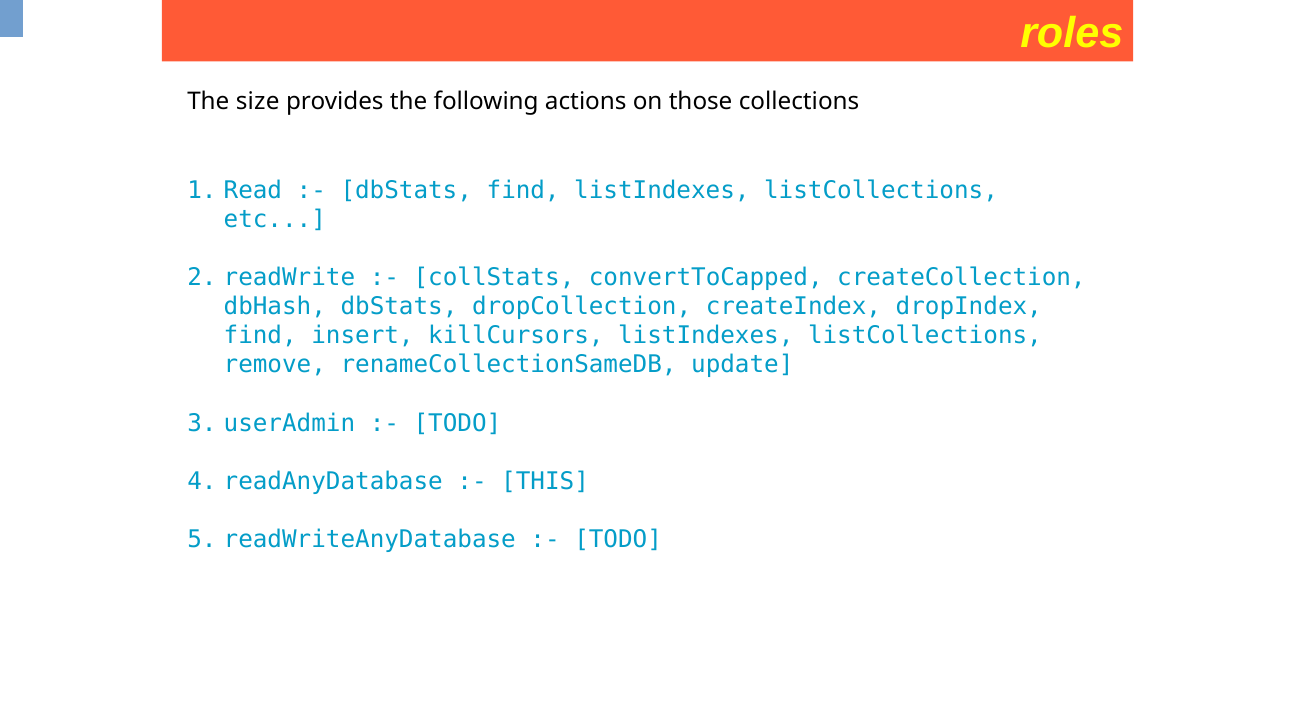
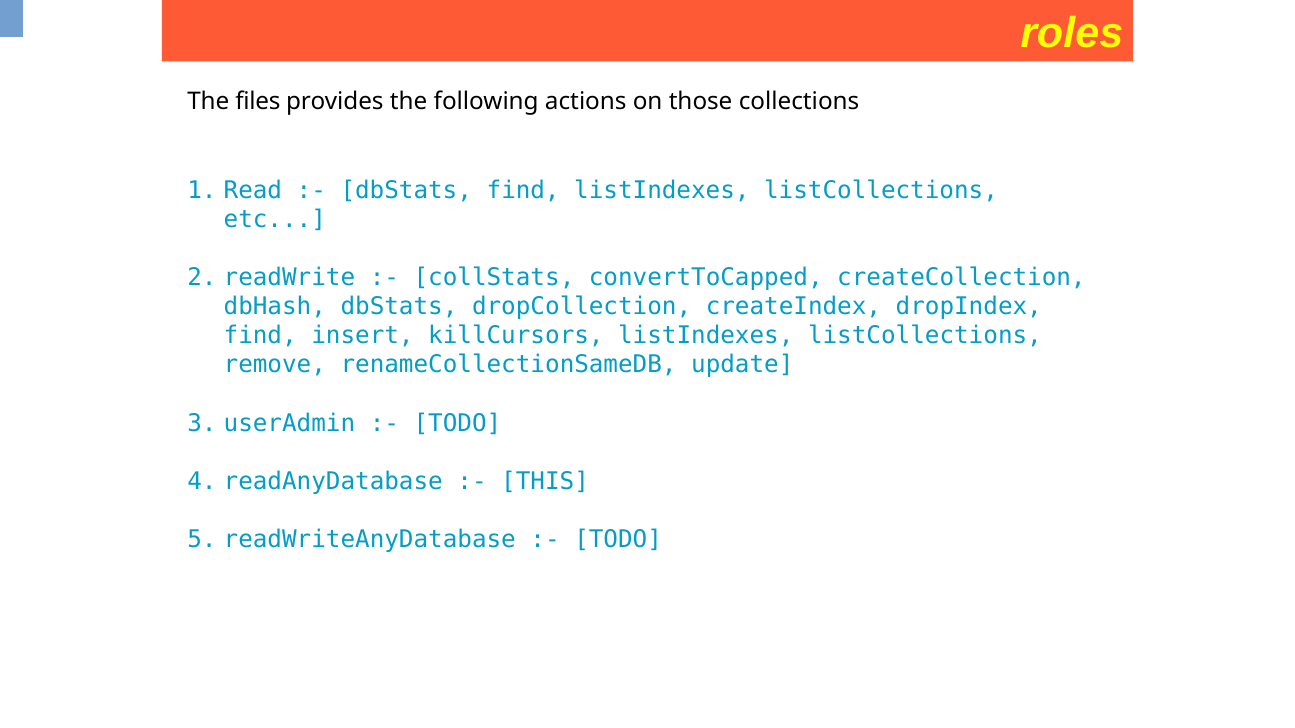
size: size -> files (258, 102)
